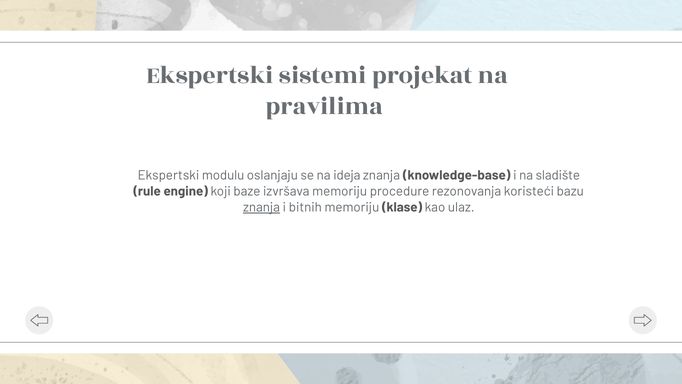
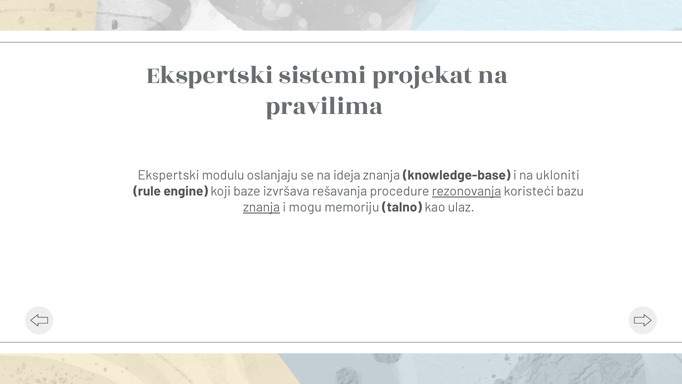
sladište: sladište -> ukloniti (558, 175)
izvršava memoriju: memoriju -> rešavanja (340, 191)
rezonovanja underline: none -> present (467, 191)
bitnih: bitnih -> mogu (305, 207)
klase: klase -> talno (402, 207)
